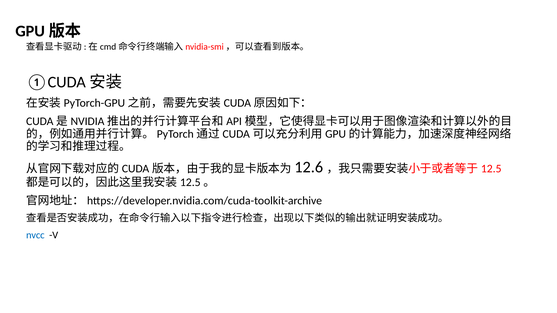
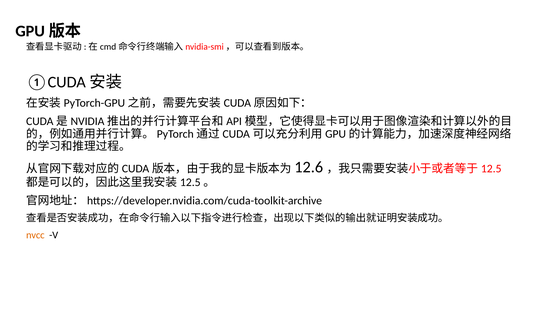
nvcc colour: blue -> orange (35, 235)
